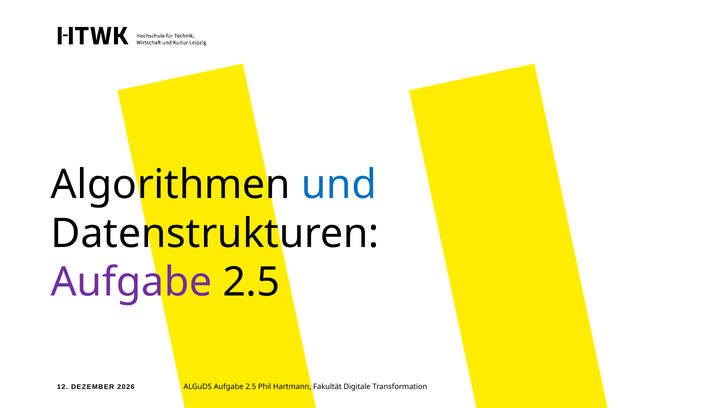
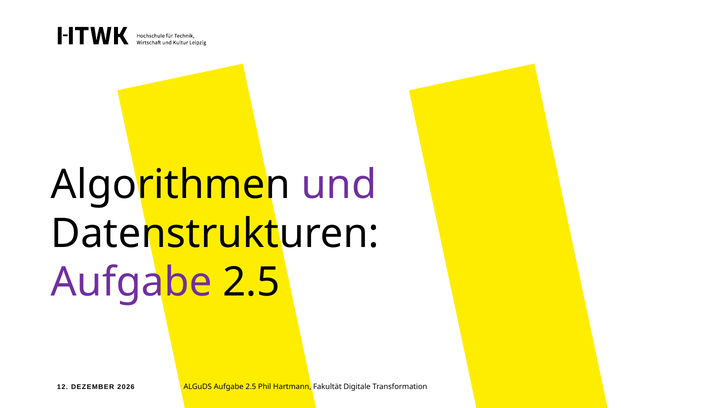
und colour: blue -> purple (339, 184)
